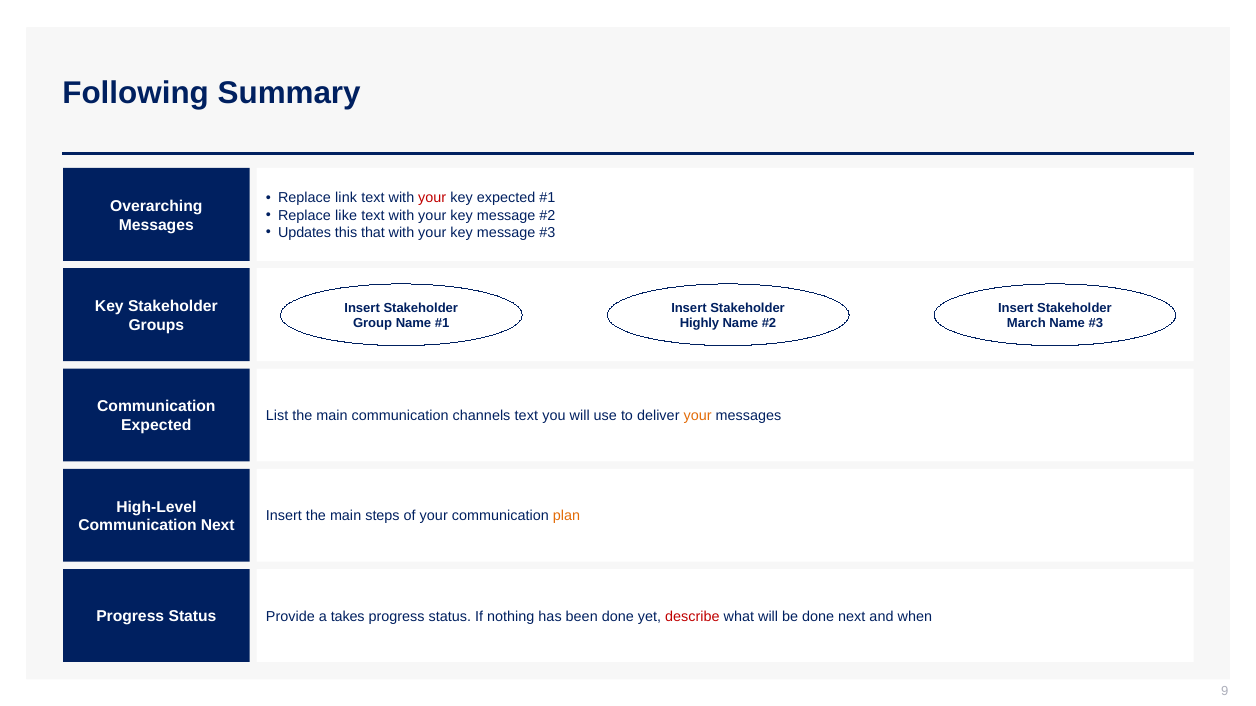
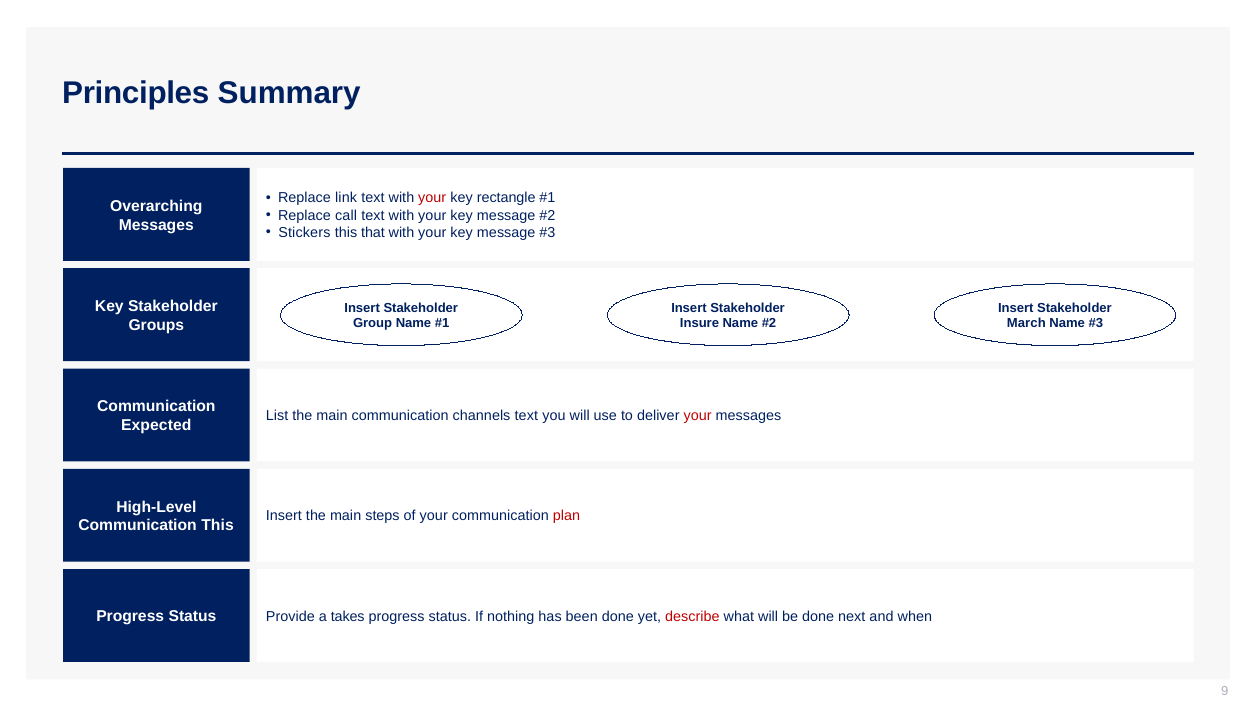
Following: Following -> Principles (136, 94)
key expected: expected -> rectangle (506, 198)
like: like -> call (346, 216)
Updates: Updates -> Stickers (304, 233)
Highly: Highly -> Insure (700, 324)
your colour: orange -> red (698, 416)
plan colour: orange -> red (566, 517)
Communication Next: Next -> This (218, 526)
